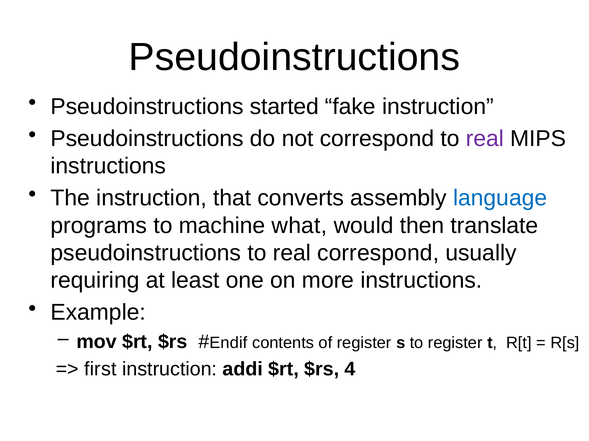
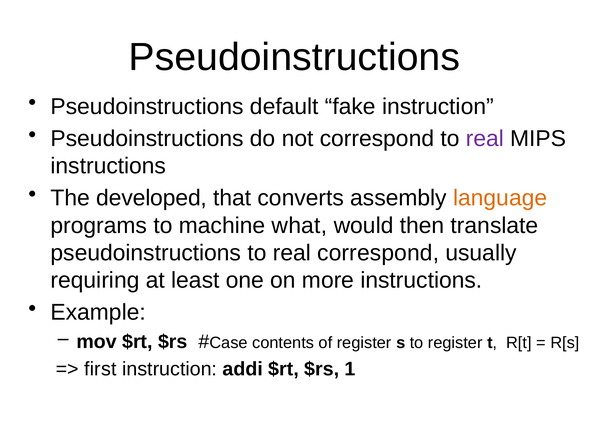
started: started -> default (284, 107)
The instruction: instruction -> developed (152, 198)
language colour: blue -> orange (500, 198)
Endif: Endif -> Case (229, 343)
4: 4 -> 1 (350, 370)
